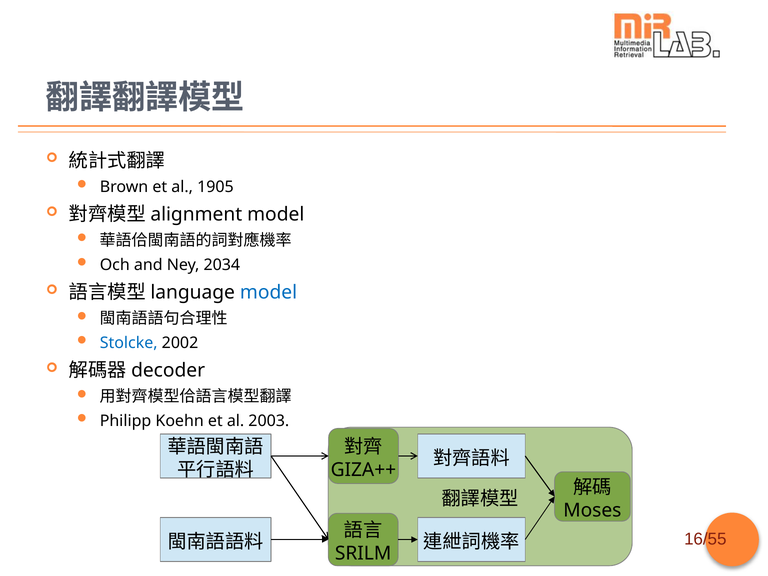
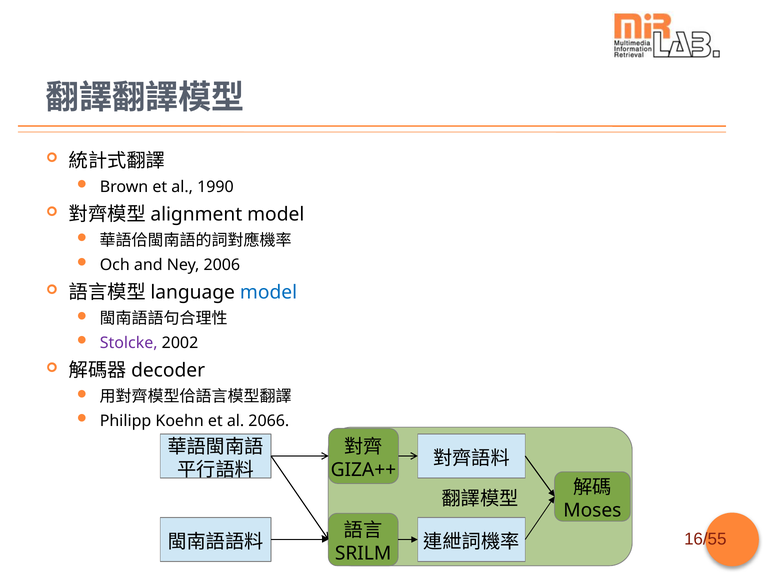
1905: 1905 -> 1990 (215, 187)
2034: 2034 -> 2006 (222, 265)
Stolcke colour: blue -> purple (129, 343)
2003: 2003 -> 2066 (269, 421)
